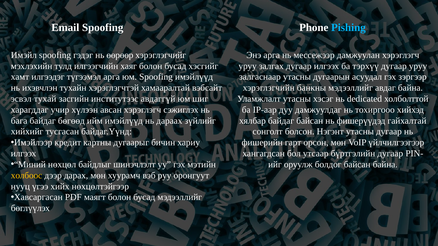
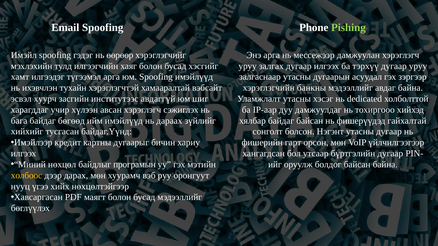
Pishing colour: light blue -> light green (348, 27)
тухай: тухай -> хуурч (45, 99)
шинэчлэлт: шинэчлэлт -> програмын (134, 165)
